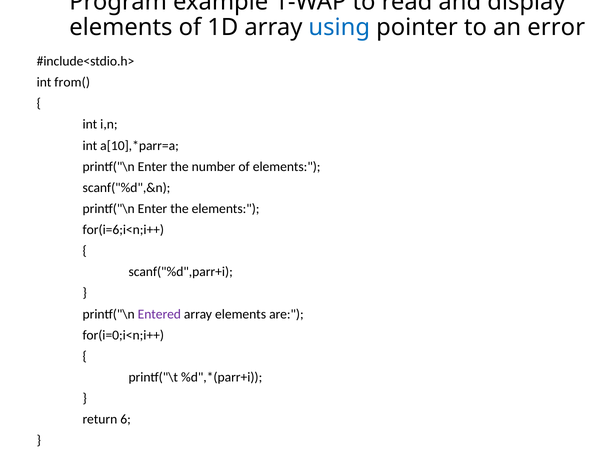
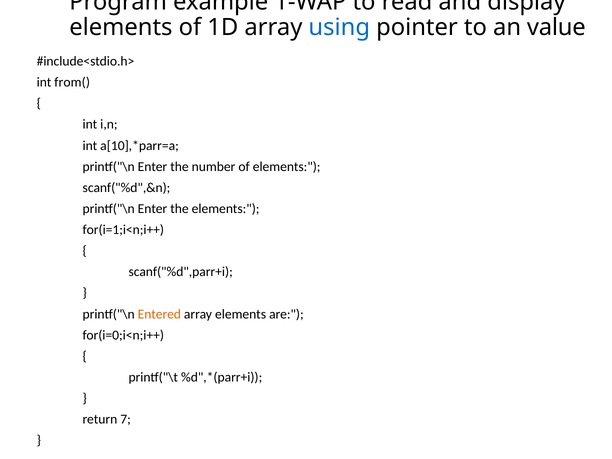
error: error -> value (556, 27)
for(i=6;i<n;i++: for(i=6;i<n;i++ -> for(i=1;i<n;i++ (123, 230)
Entered colour: purple -> orange (159, 314)
6: 6 -> 7 (126, 419)
